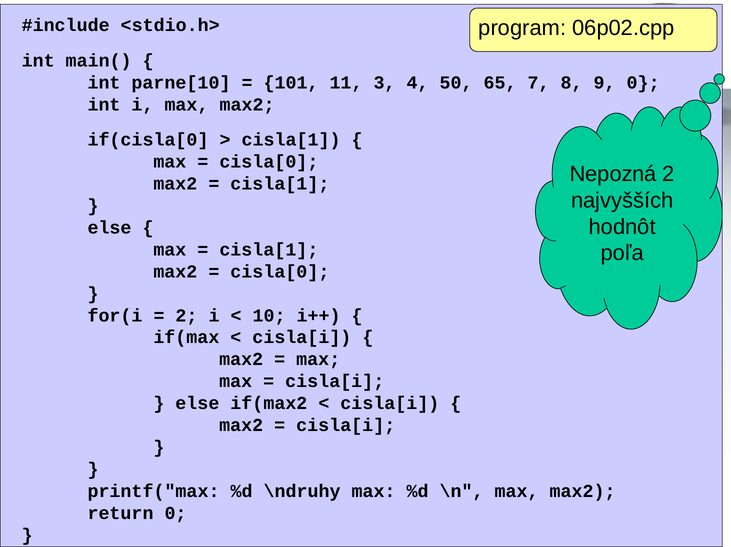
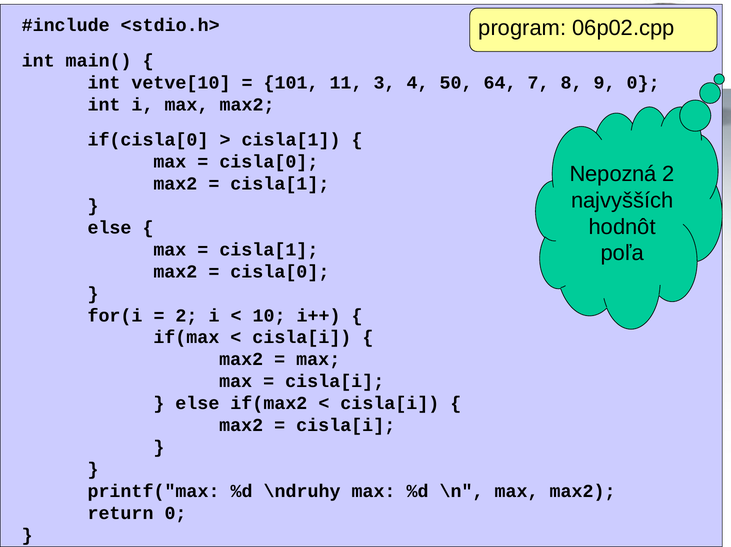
parne[10: parne[10 -> vetve[10 (181, 82)
65: 65 -> 64 (500, 82)
